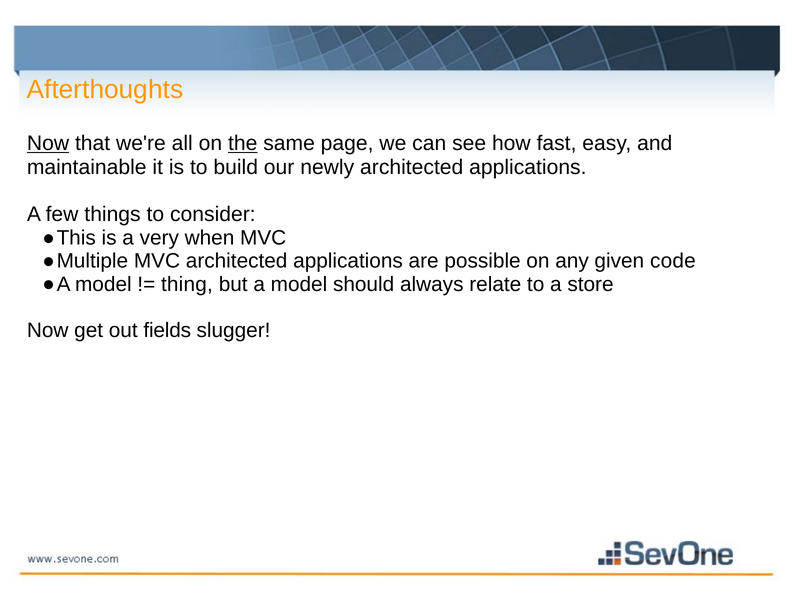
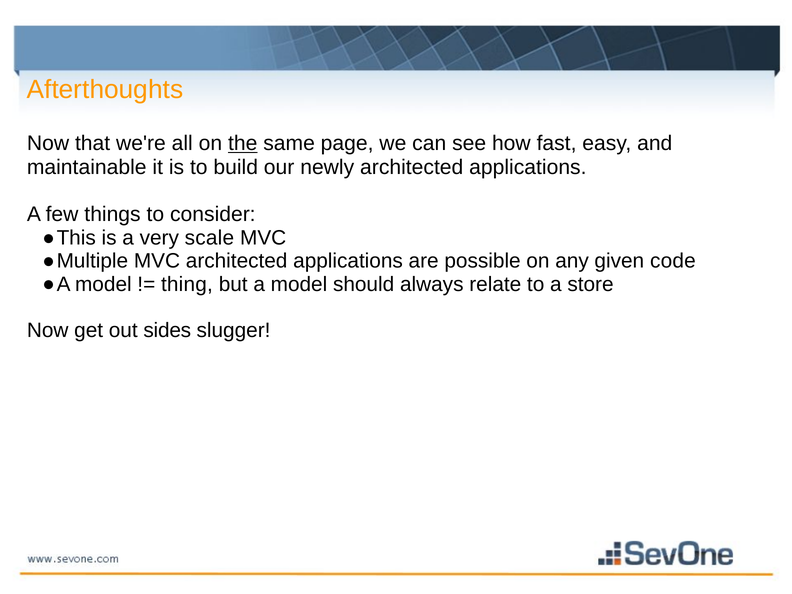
Now underline: present -> none (48, 143)
when: when -> scale (209, 238)
fields: fields -> sides (167, 331)
